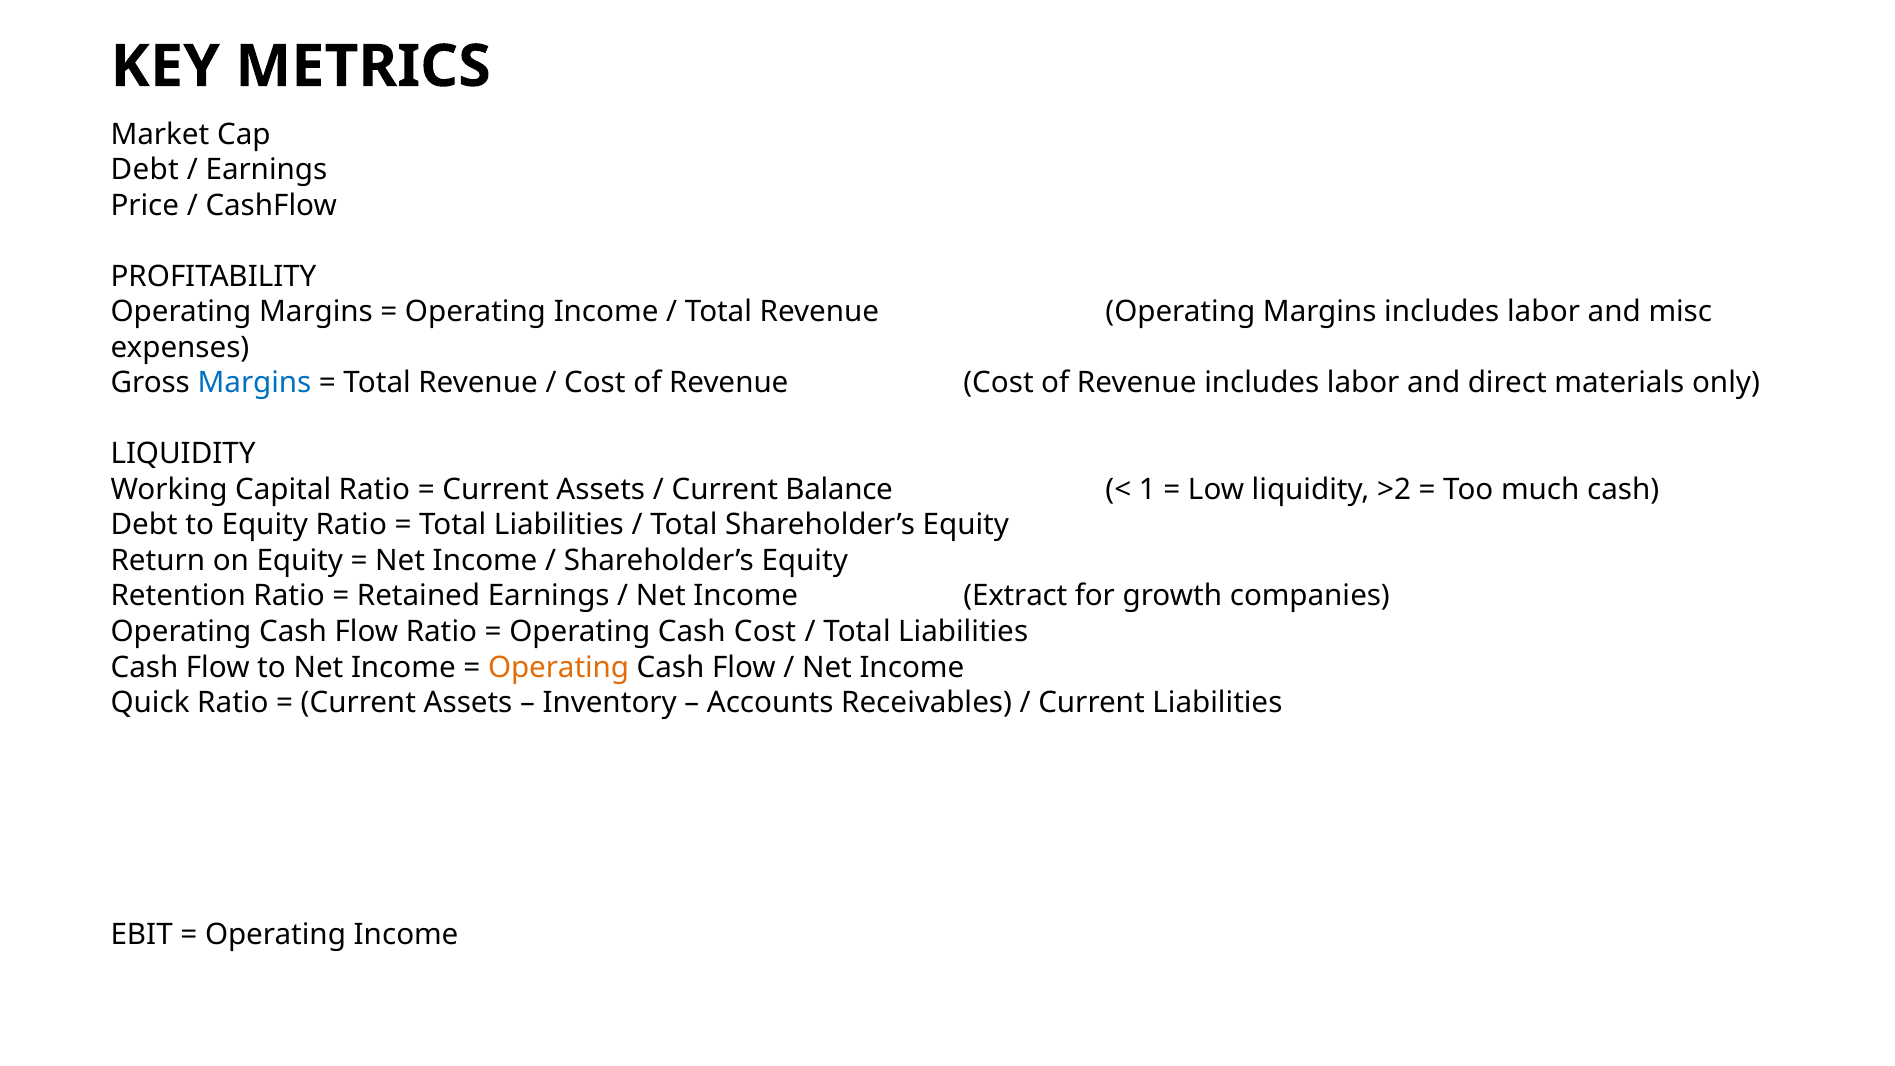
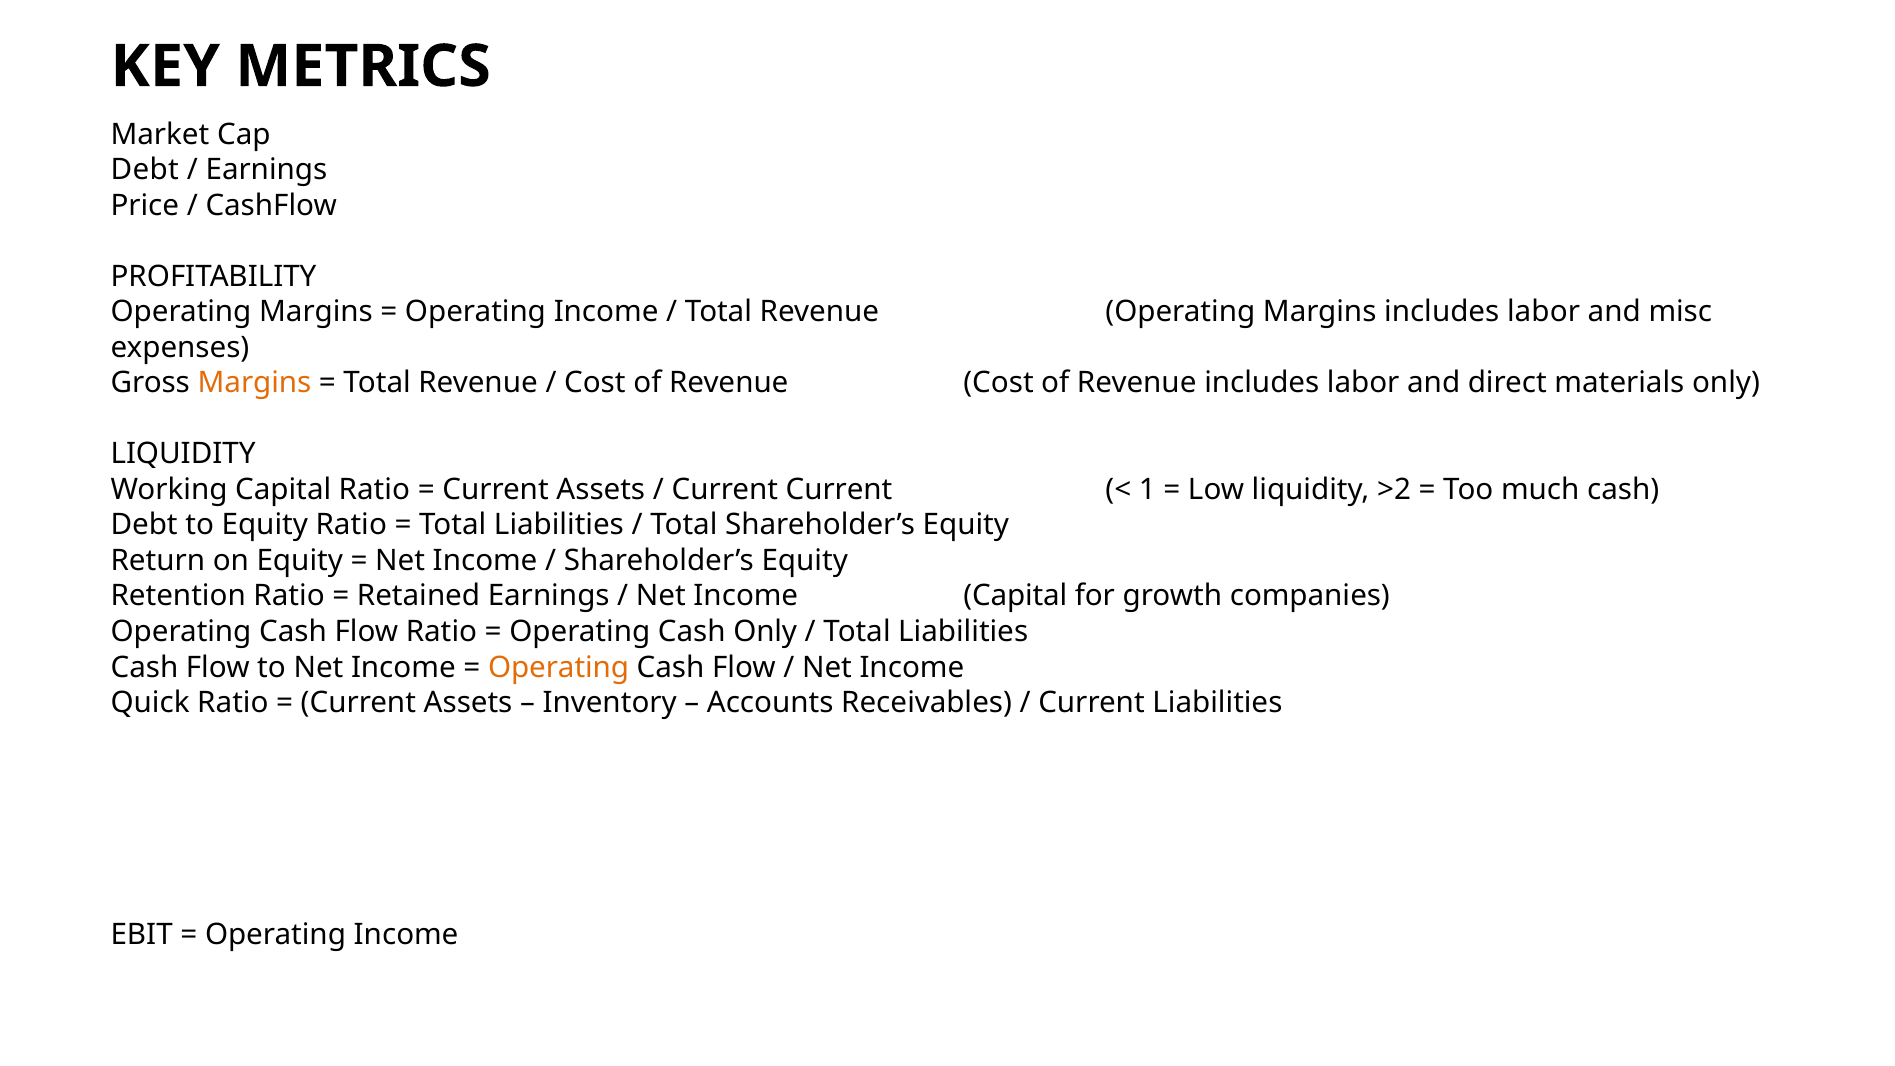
Margins colour: blue -> orange (255, 383)
Current Balance: Balance -> Current (839, 490)
Income Extract: Extract -> Capital (1015, 596)
Cash Cost: Cost -> Only (765, 632)
